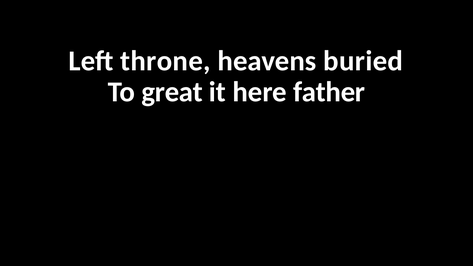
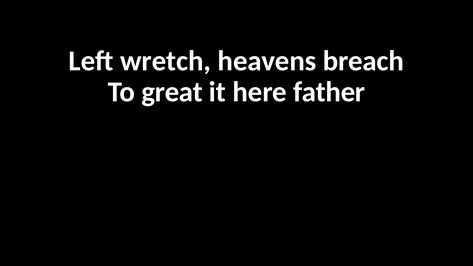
throne: throne -> wretch (166, 61)
buried: buried -> breach (363, 61)
